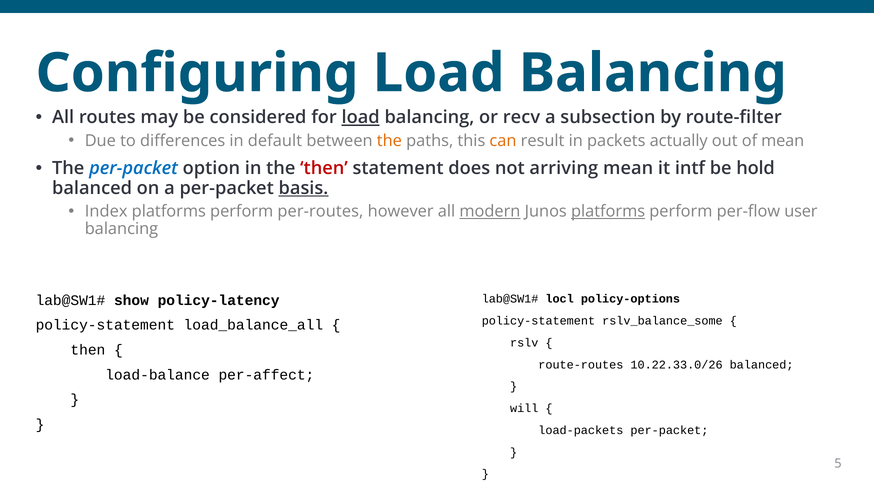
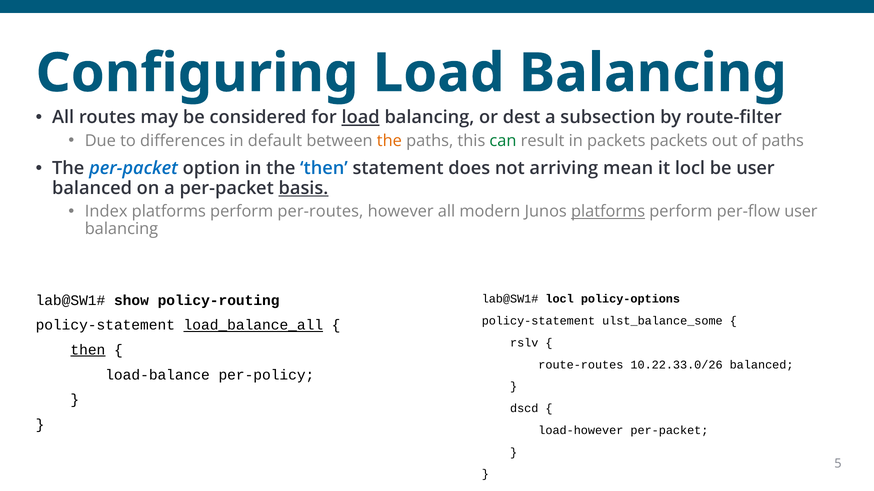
recv: recv -> dest (522, 118)
can colour: orange -> green (503, 141)
packets actually: actually -> packets (679, 141)
of mean: mean -> paths (783, 141)
then colour: red -> blue (324, 169)
it intf: intf -> locl (690, 169)
be hold: hold -> user (756, 169)
modern underline: present -> none (490, 212)
policy-latency: policy-latency -> policy-routing (219, 301)
rslv_balance_some: rslv_balance_some -> ulst_balance_some (662, 321)
load_balance_all underline: none -> present (253, 326)
then underline: none -> present (88, 350)
per-affect: per-affect -> per-policy (266, 375)
will: will -> dscd (524, 409)
load-packets: load-packets -> load-however (581, 431)
